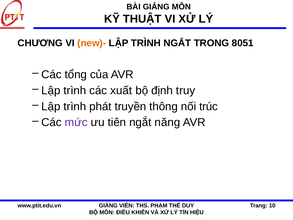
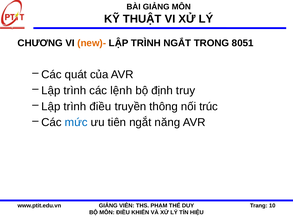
tổng: tổng -> quát (76, 74)
xuất: xuất -> lệnh (121, 90)
phát: phát -> điều (100, 106)
mức colour: purple -> blue (76, 122)
